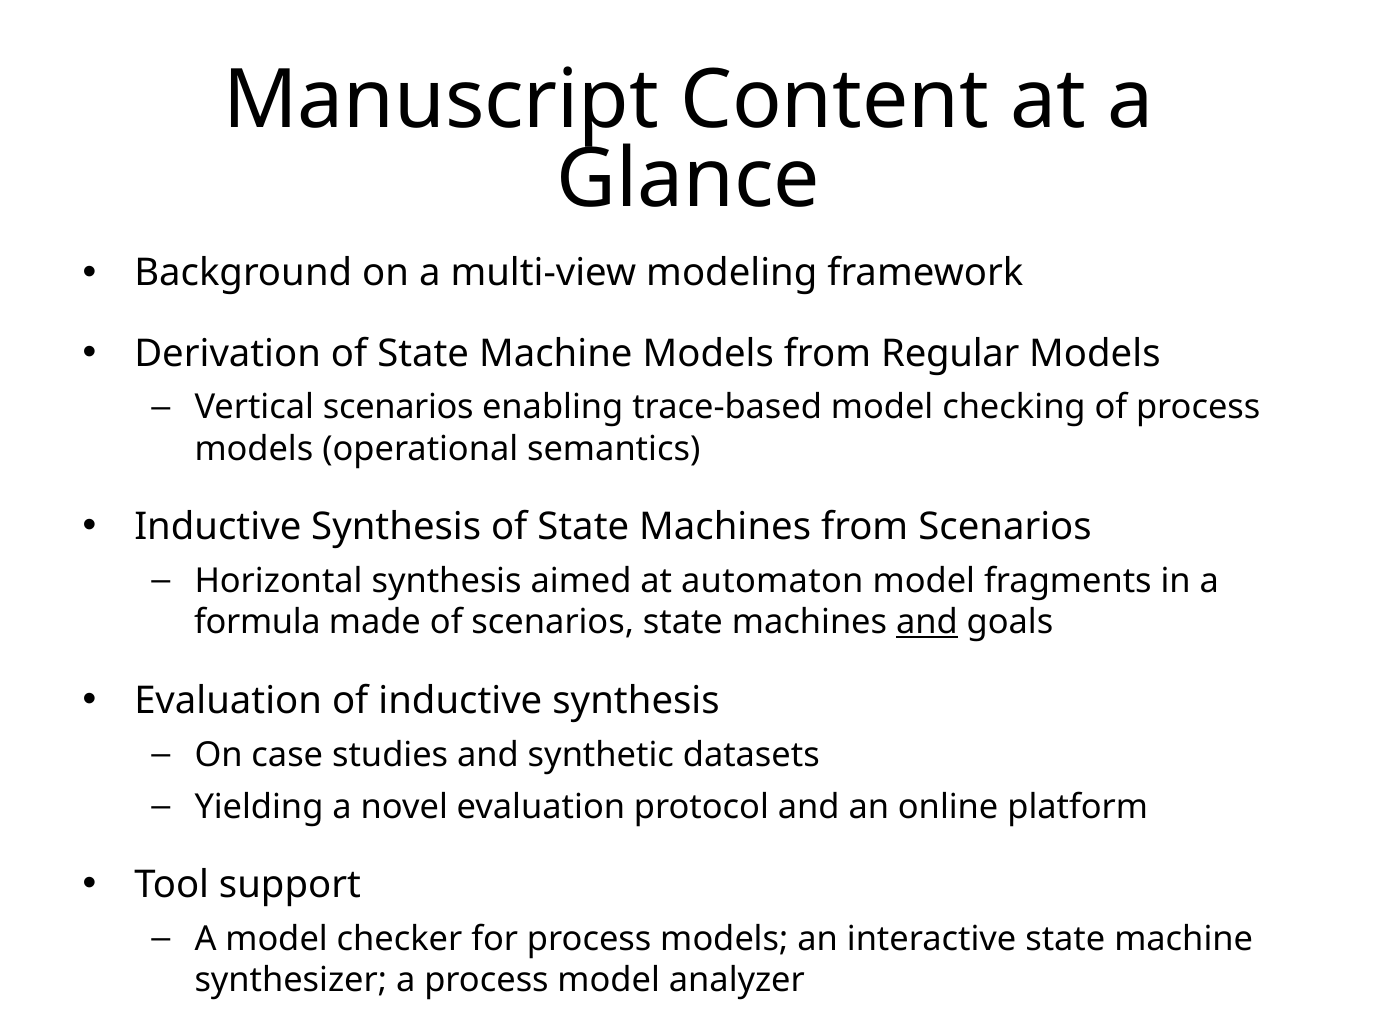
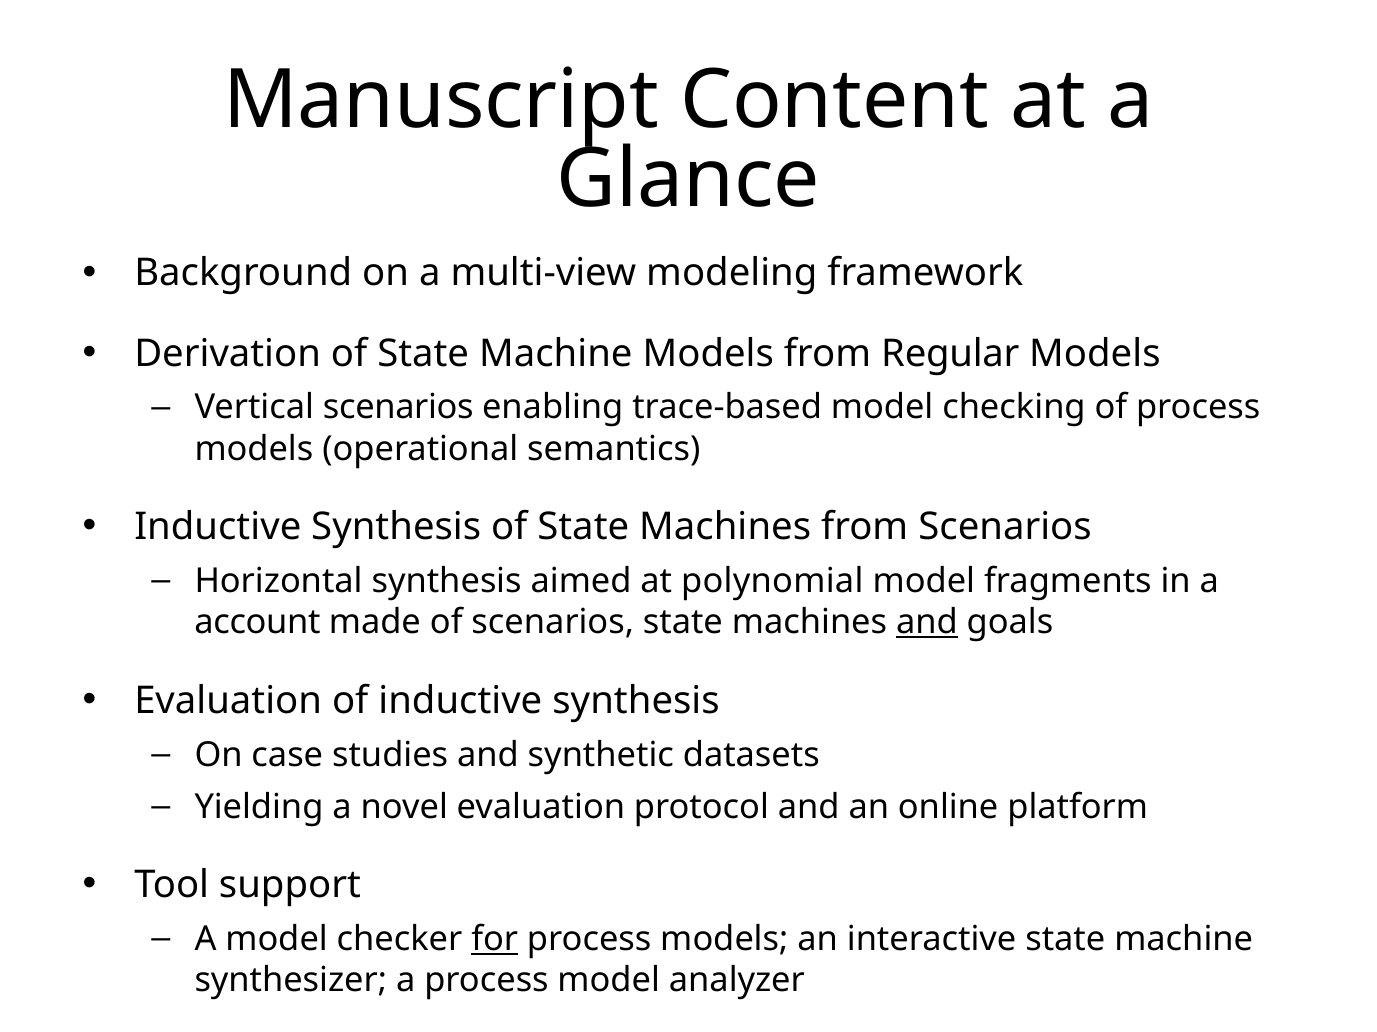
automaton: automaton -> polynomial (772, 582)
formula: formula -> account (257, 623)
for underline: none -> present (495, 940)
